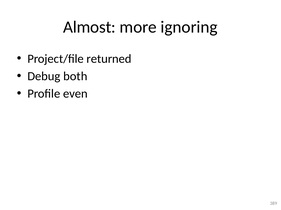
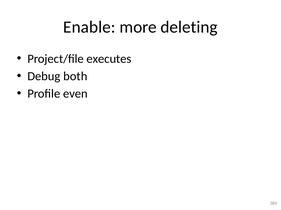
Almost: Almost -> Enable (89, 27)
ignoring: ignoring -> deleting (189, 27)
returned: returned -> executes (109, 59)
